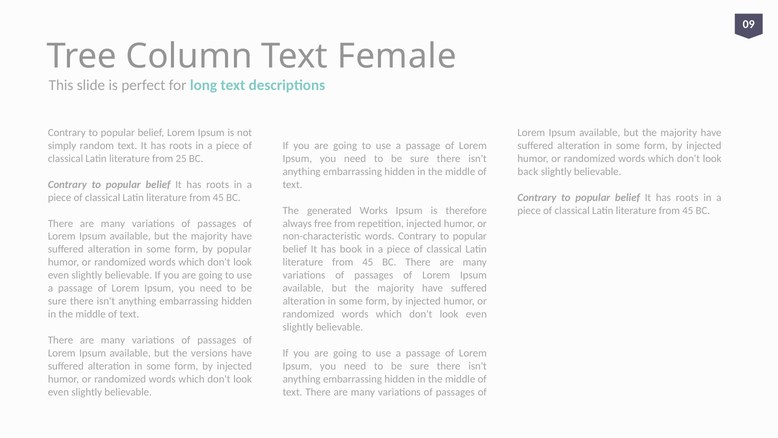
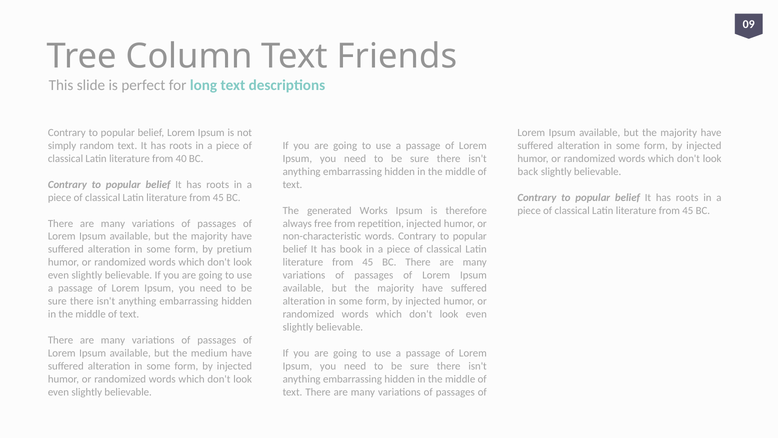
Female: Female -> Friends (397, 56)
25: 25 -> 40 (181, 158)
by popular: popular -> pretium (234, 249)
versions: versions -> medium (209, 353)
